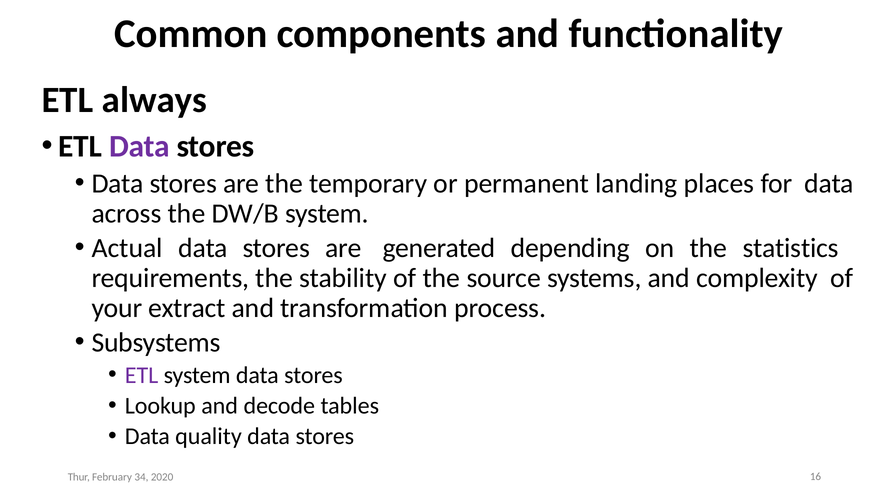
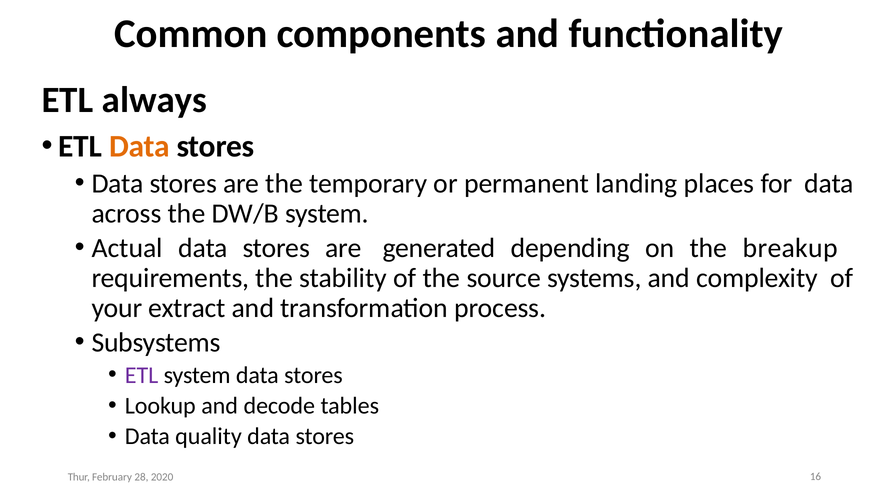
Data colour: purple -> orange (139, 146)
statistics: statistics -> breakup (790, 248)
34: 34 -> 28 (141, 477)
